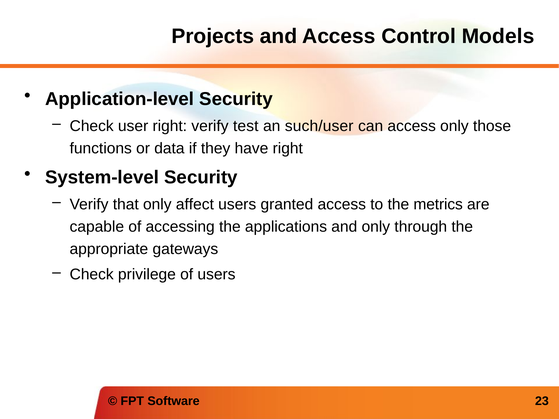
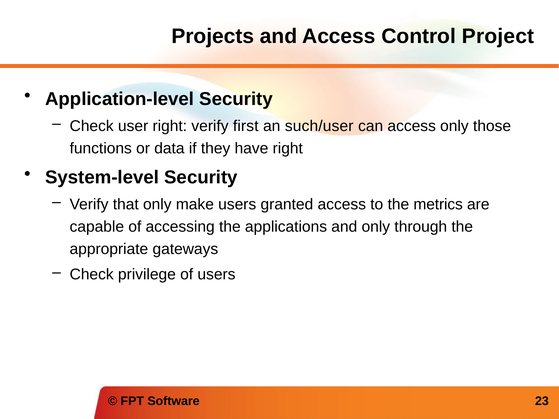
Models: Models -> Project (498, 36)
test: test -> first (246, 126)
affect: affect -> make (195, 204)
